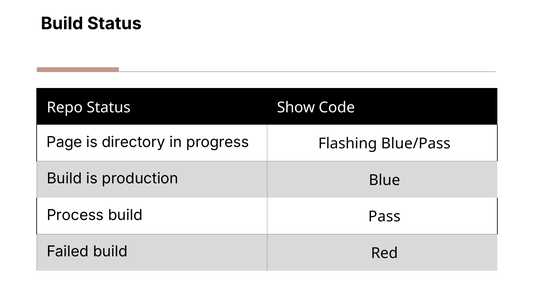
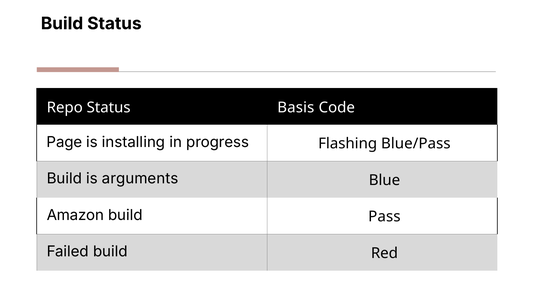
Show: Show -> Basis (296, 108)
directory: directory -> installing (134, 142)
production: production -> arguments (140, 179)
Process: Process -> Amazon (75, 215)
